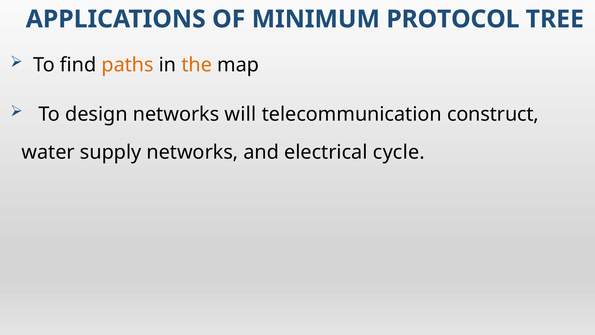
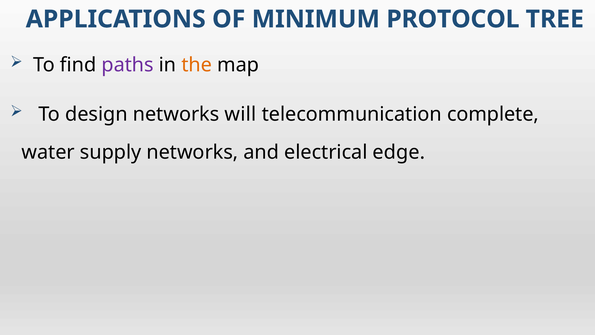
paths colour: orange -> purple (128, 65)
construct: construct -> complete (493, 114)
cycle: cycle -> edge (399, 152)
